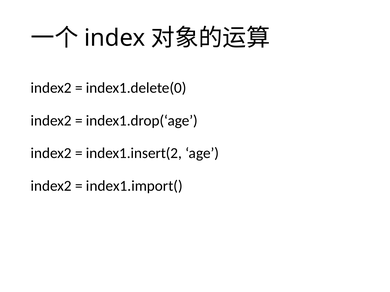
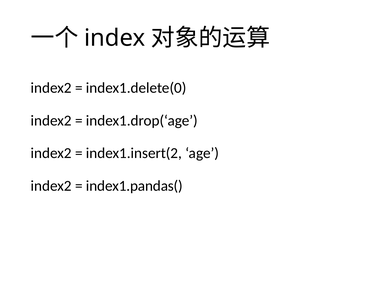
index1.import(: index1.import( -> index1.pandas( (134, 186)
